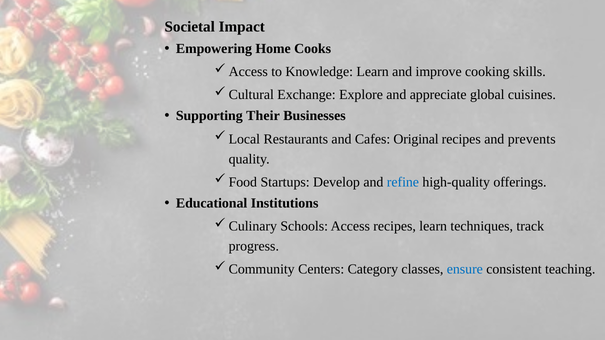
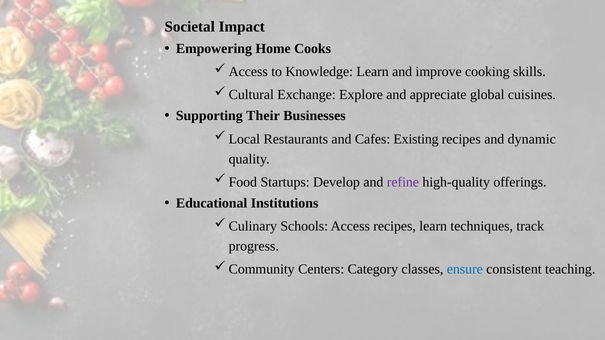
Original: Original -> Existing (416, 139)
prevents: prevents -> dynamic (532, 139)
refine colour: blue -> purple (403, 182)
